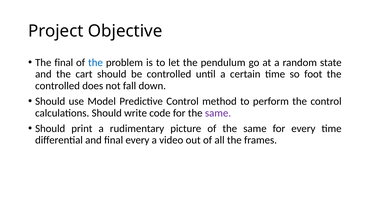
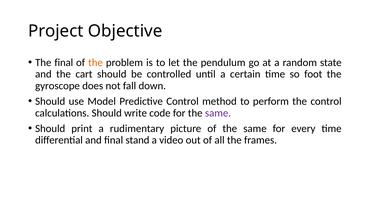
the colour: blue -> orange (95, 63)
controlled: controlled -> gyroscope (58, 86)
final every: every -> stand (137, 140)
